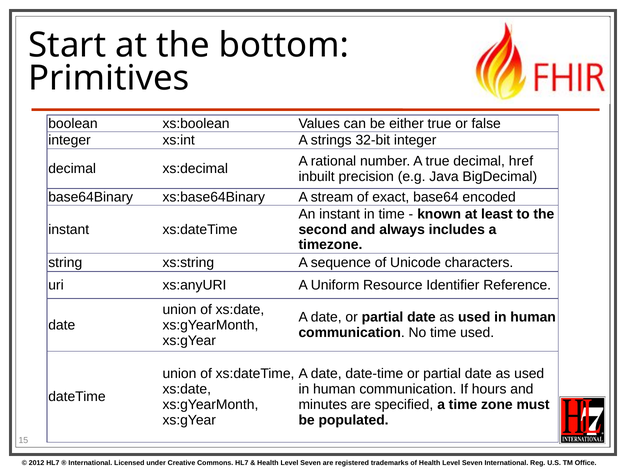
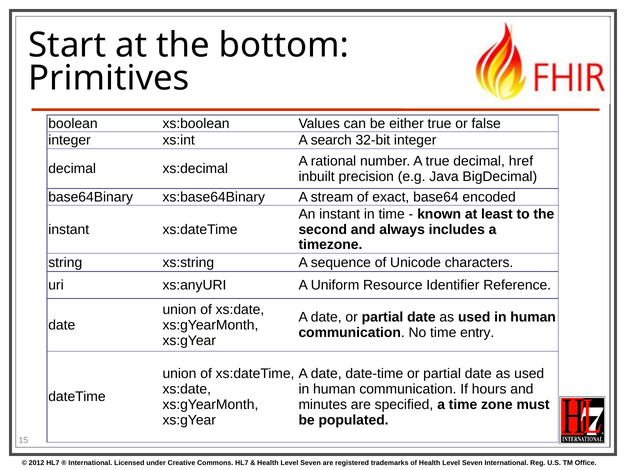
strings: strings -> search (331, 140)
time used: used -> entry (477, 332)
